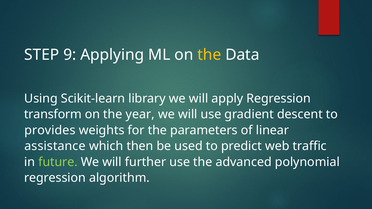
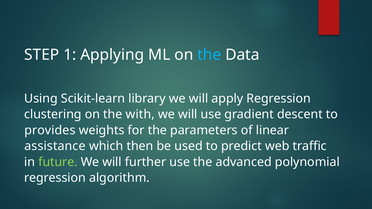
9: 9 -> 1 (70, 55)
the colour: yellow -> light blue (209, 55)
transform: transform -> clustering (53, 114)
year: year -> with (140, 114)
